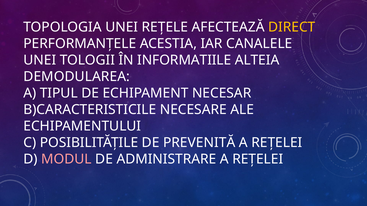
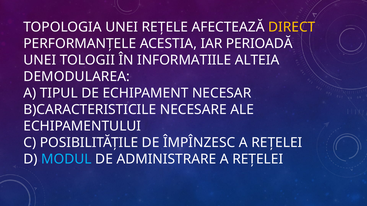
CANALELE: CANALELE -> PERIOADĂ (259, 44)
PREVENITĂ: PREVENITĂ -> ÎMPÎNZESC (199, 143)
MODUL colour: pink -> light blue (66, 159)
